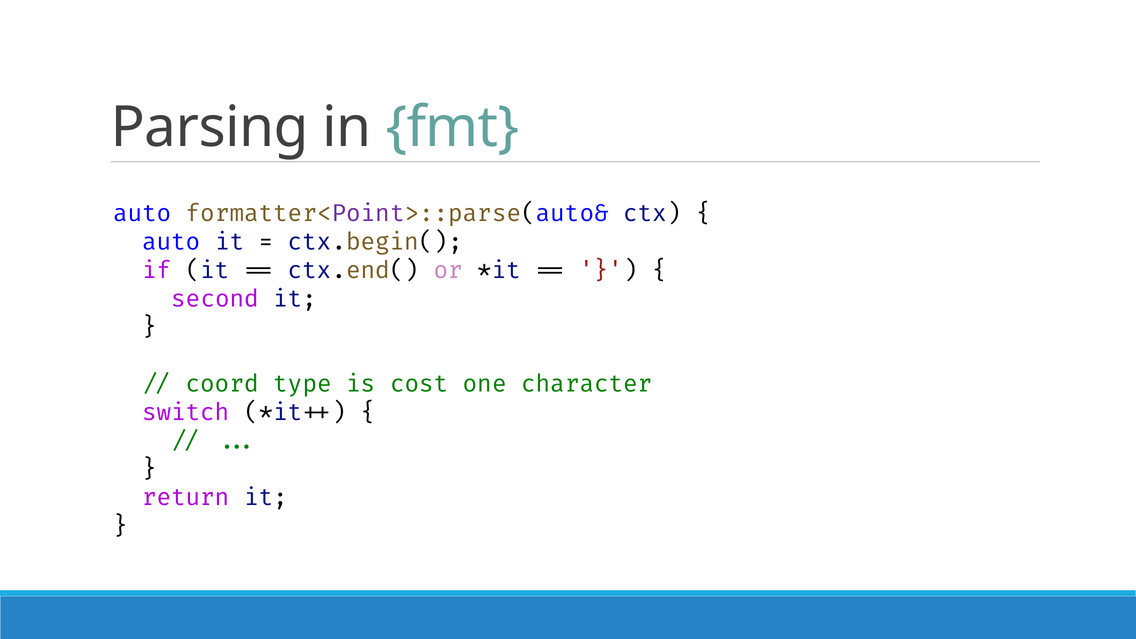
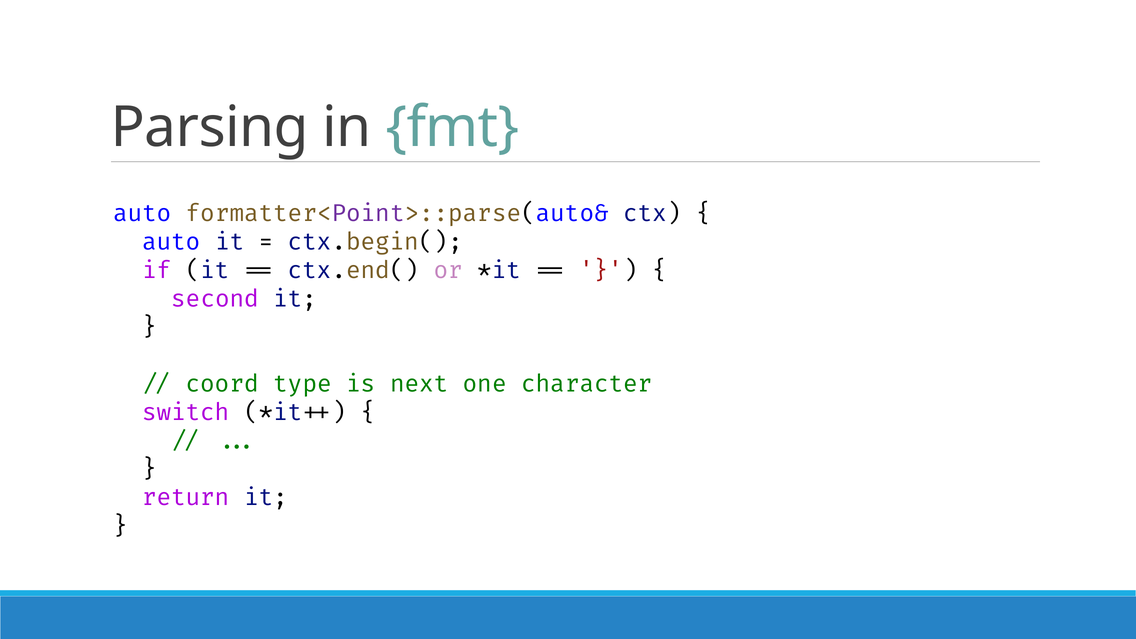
cost: cost -> next (419, 384)
